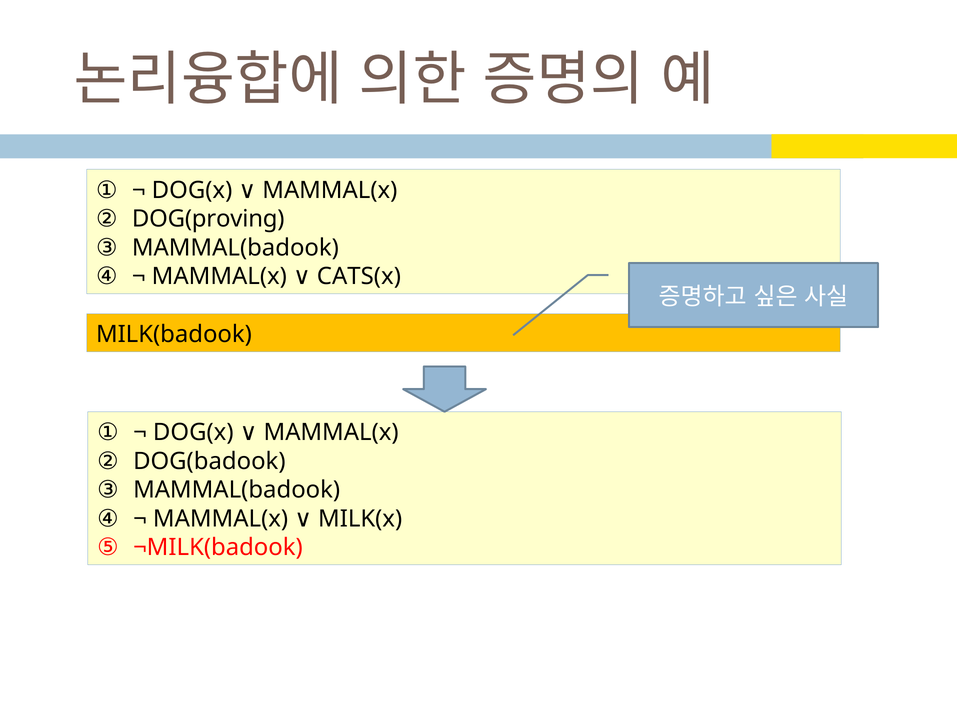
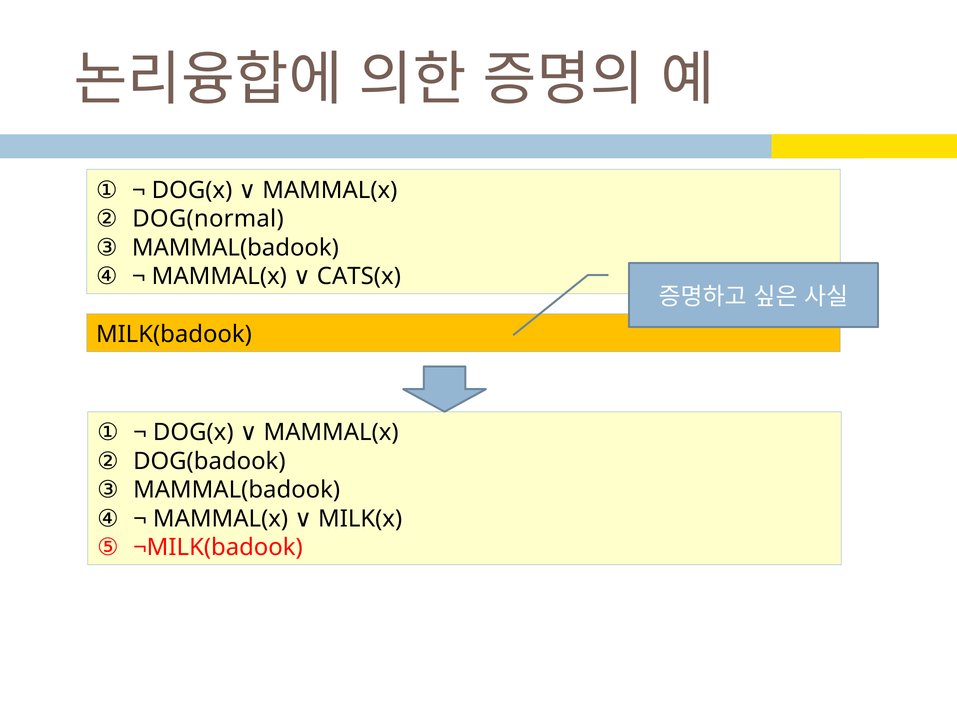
DOG(proving: DOG(proving -> DOG(normal (208, 219)
